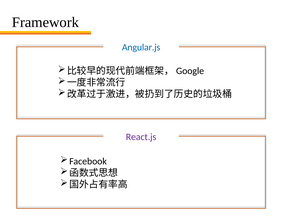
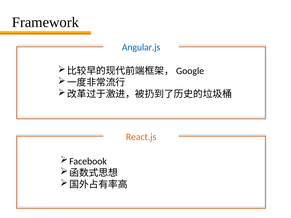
React.js colour: purple -> orange (141, 137)
